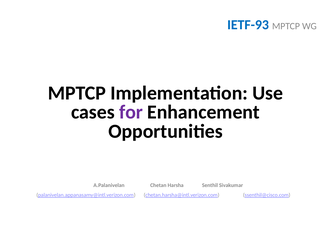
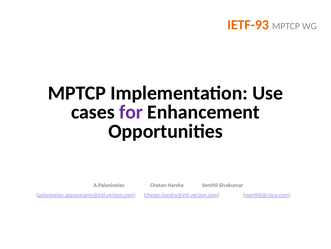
IETF-93 colour: blue -> orange (248, 25)
